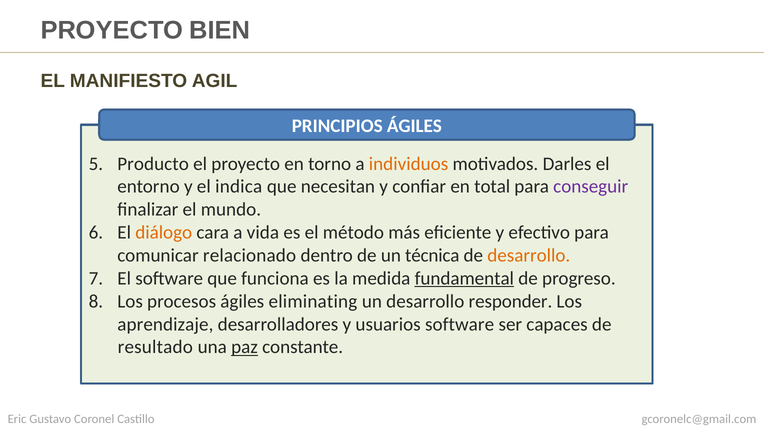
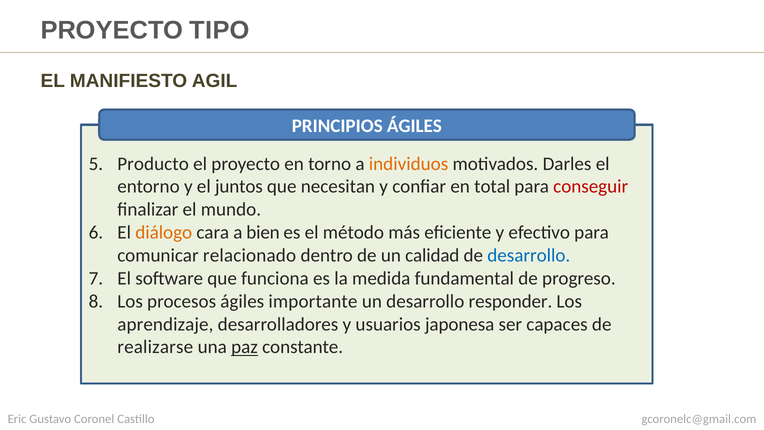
BIEN: BIEN -> TIPO (219, 30)
indica: indica -> juntos (239, 187)
conseguir colour: purple -> red (591, 187)
vida: vida -> bien (263, 232)
técnica: técnica -> calidad (432, 255)
desarrollo colour: orange -> blue (529, 255)
fundamental underline: present -> none (464, 278)
eliminating: eliminating -> importante (313, 301)
usuarios software: software -> japonesa (460, 324)
resultado: resultado -> realizarse (155, 347)
